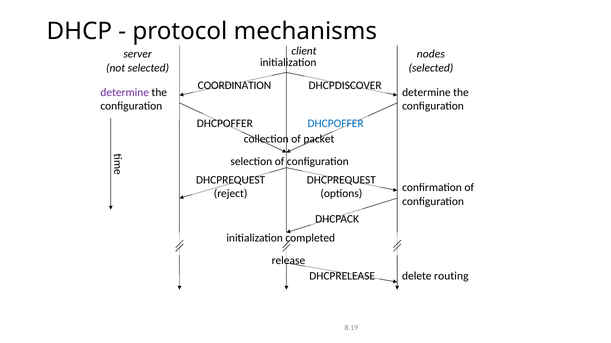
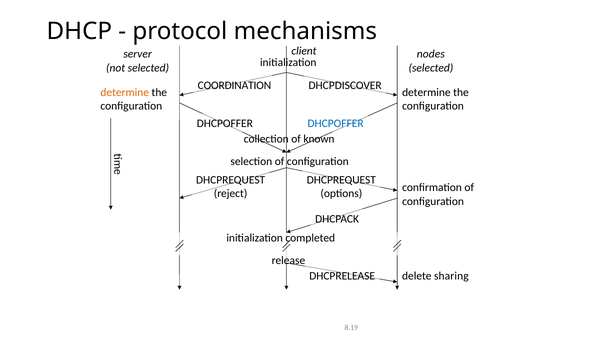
determine colour: purple -> orange (125, 92)
packet: packet -> known (319, 139)
routing: routing -> sharing (451, 277)
